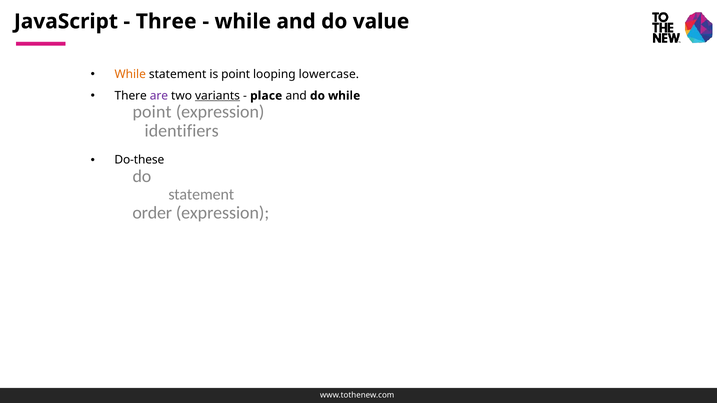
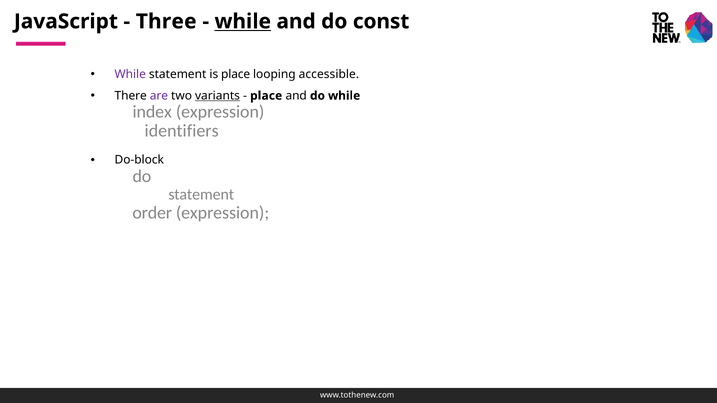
while underline: none -> present (243, 21)
value: value -> const (381, 21)
While colour: orange -> purple (130, 74)
is point: point -> place (236, 74)
lowercase: lowercase -> accessible (329, 74)
point: point -> index (152, 112)
Do-these: Do-these -> Do-block (139, 160)
